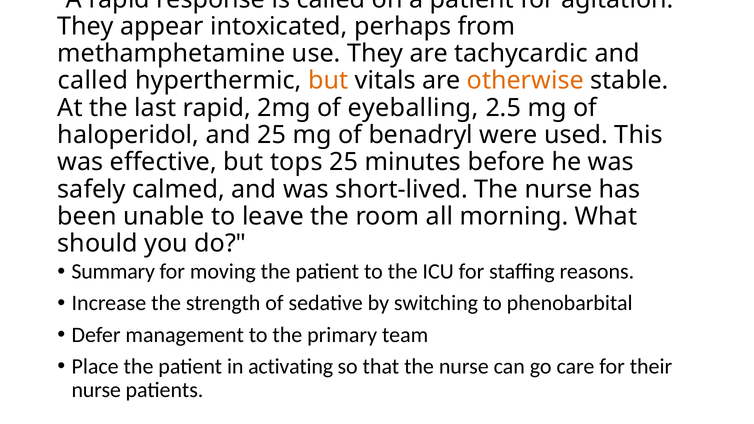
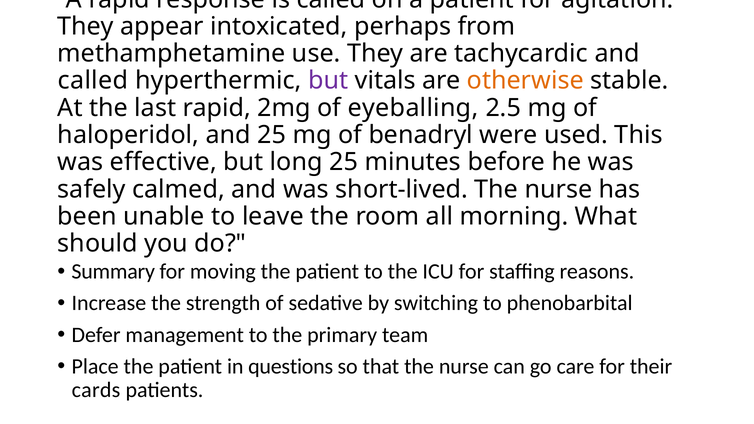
but colour: orange -> purple (328, 81)
tops: tops -> long (296, 162)
activating: activating -> questions (291, 366)
nurse: nurse -> cards (96, 390)
